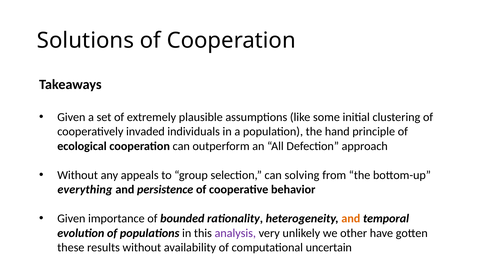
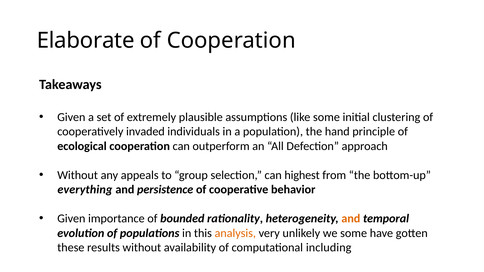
Solutions: Solutions -> Elaborate (86, 41)
solving: solving -> highest (302, 175)
analysis colour: purple -> orange (235, 233)
we other: other -> some (354, 233)
uncertain: uncertain -> including (329, 248)
